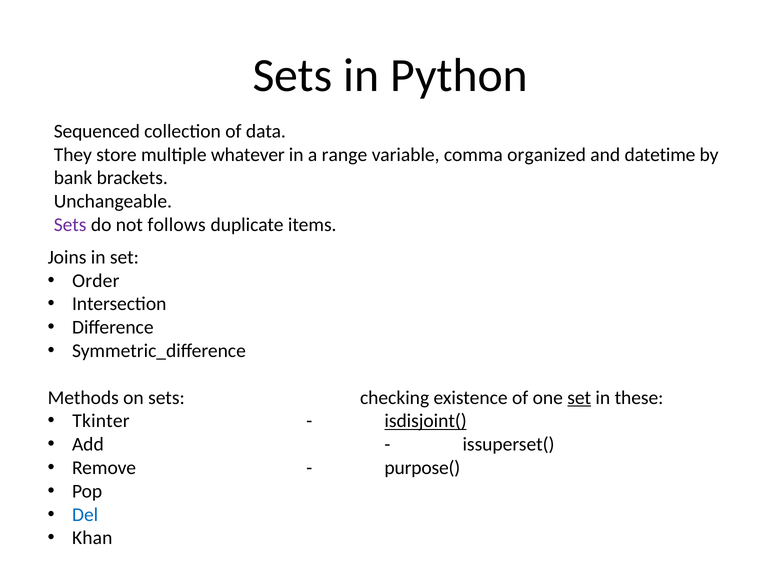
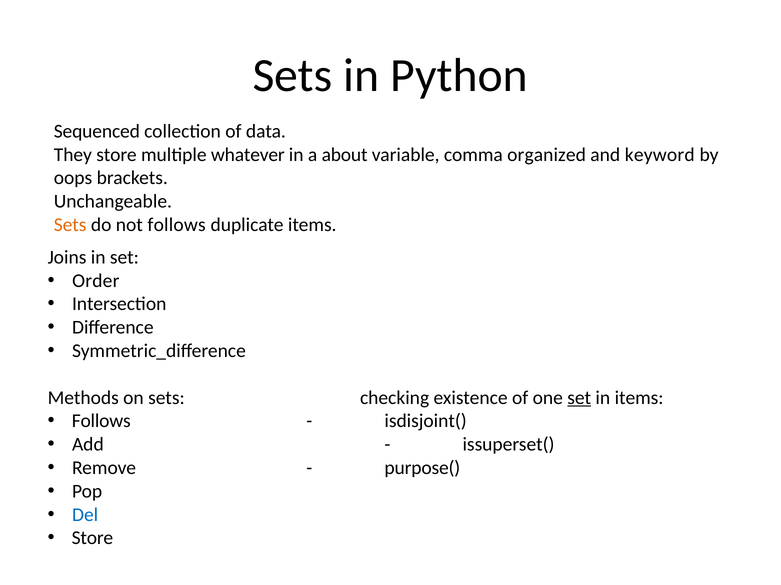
range: range -> about (345, 155)
datetime: datetime -> keyword (660, 155)
bank: bank -> oops (73, 178)
Sets colour: purple -> orange (70, 225)
in these: these -> items (639, 398)
Tkinter: Tkinter -> Follows (101, 422)
isdisjoint( underline: present -> none (426, 422)
Khan: Khan -> Store (92, 539)
